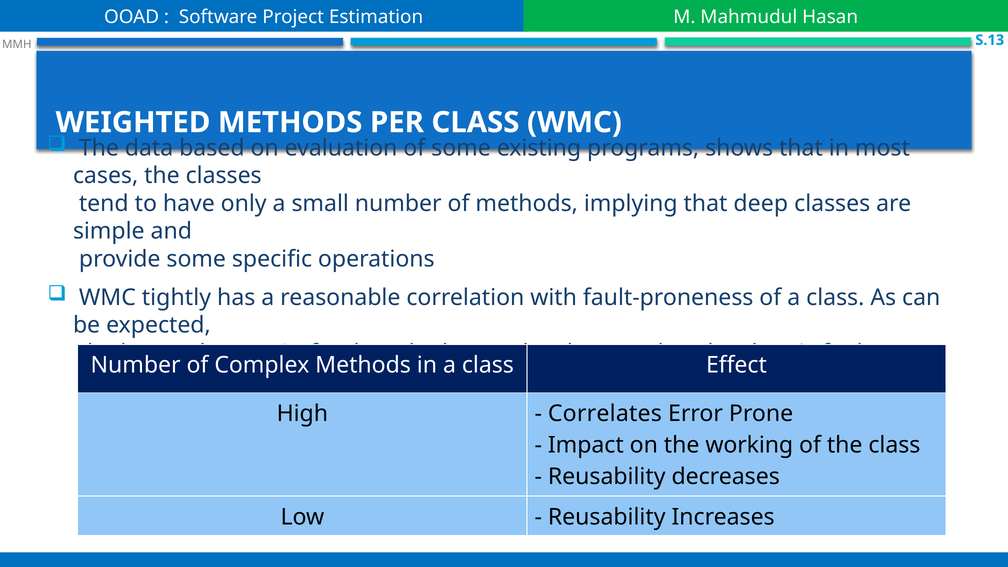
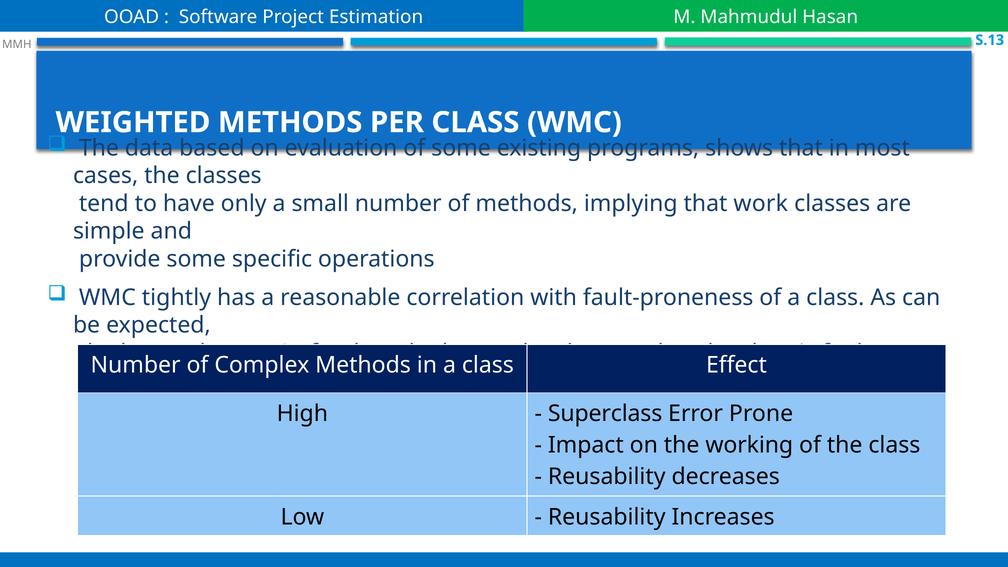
deep: deep -> work (761, 204)
Correlates: Correlates -> Superclass (605, 414)
